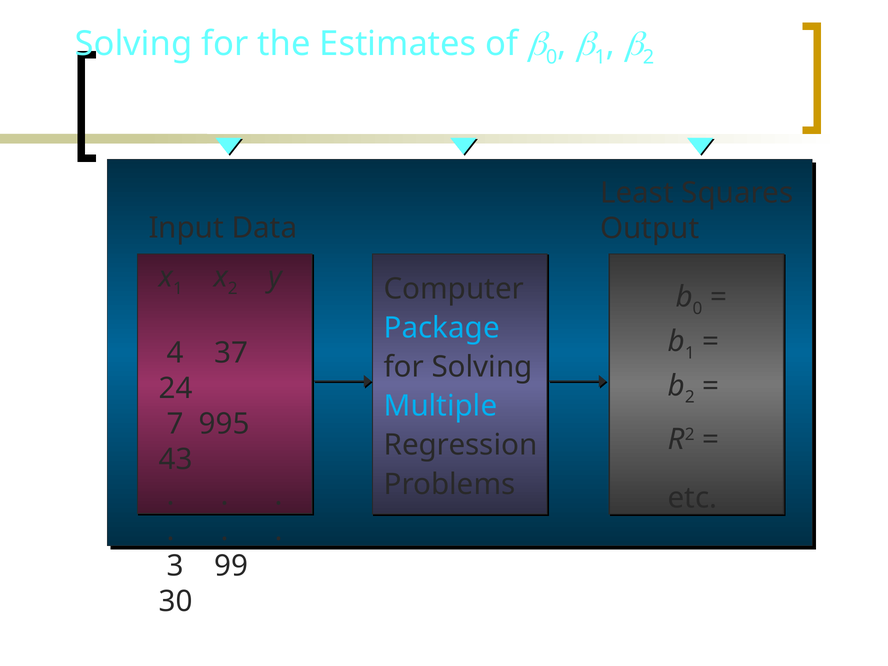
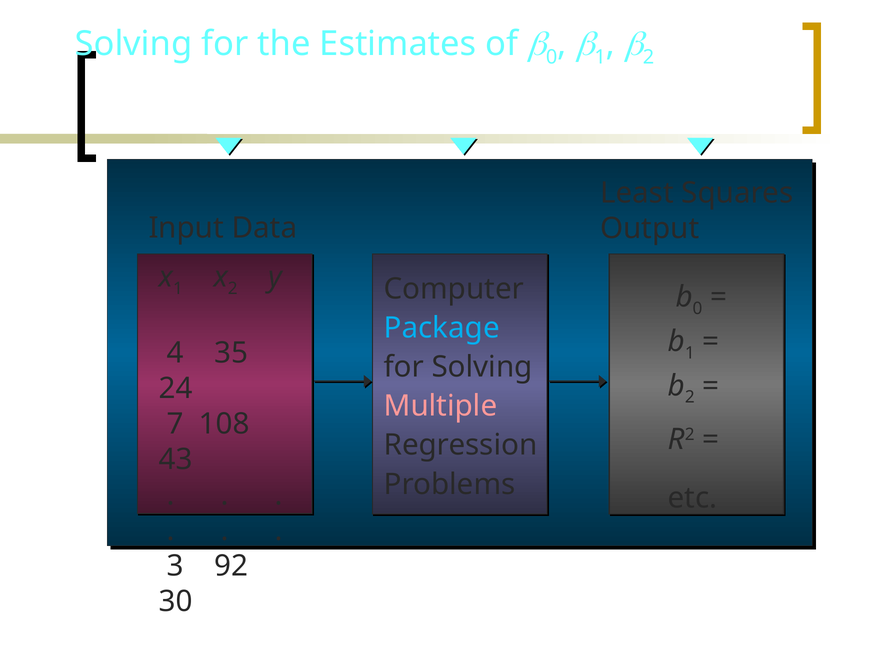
37: 37 -> 35 (231, 353)
Multiple colour: light blue -> pink (441, 406)
995: 995 -> 108 (224, 424)
99: 99 -> 92 (231, 566)
